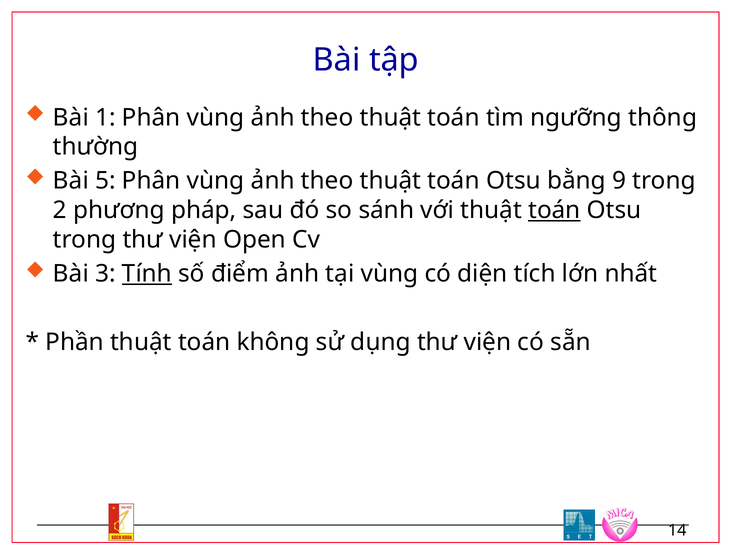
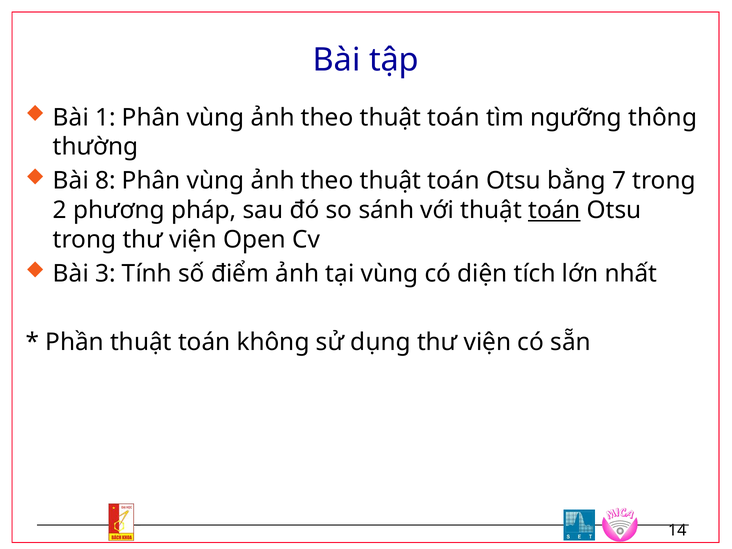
5: 5 -> 8 (105, 181)
9: 9 -> 7 (619, 181)
Tính underline: present -> none (147, 274)
